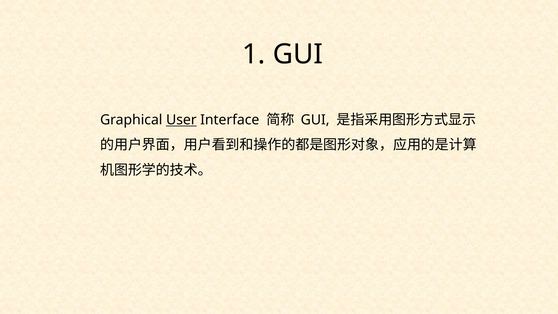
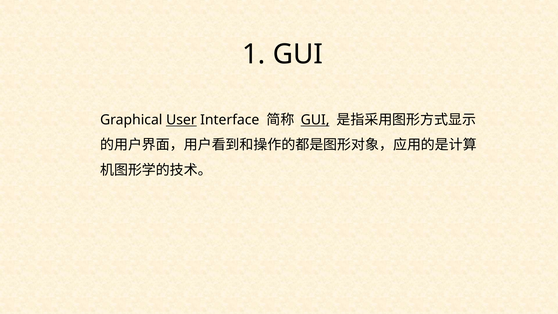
GUI underline: none -> present (315, 120)
